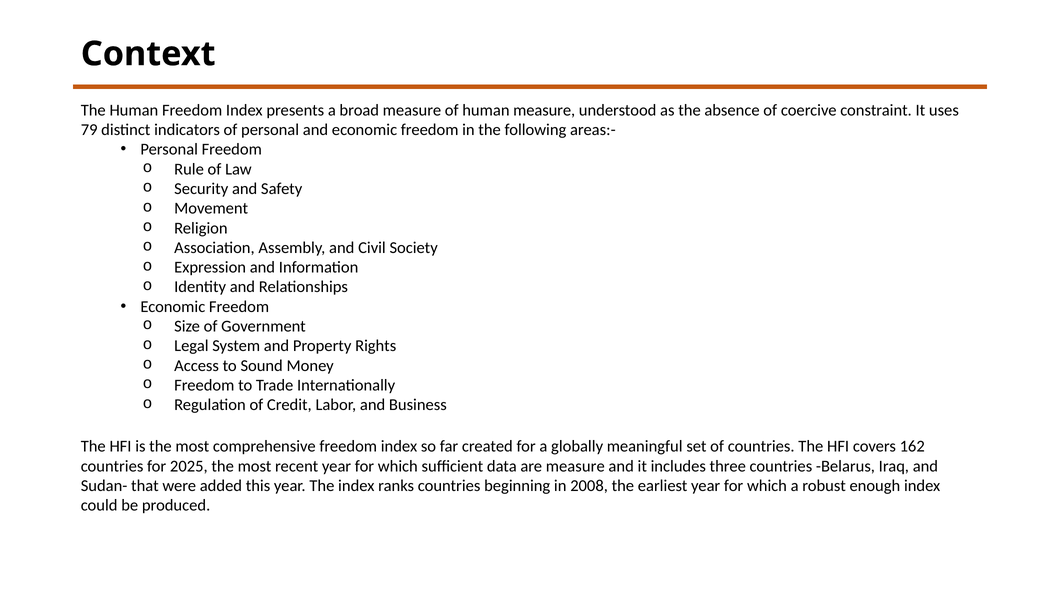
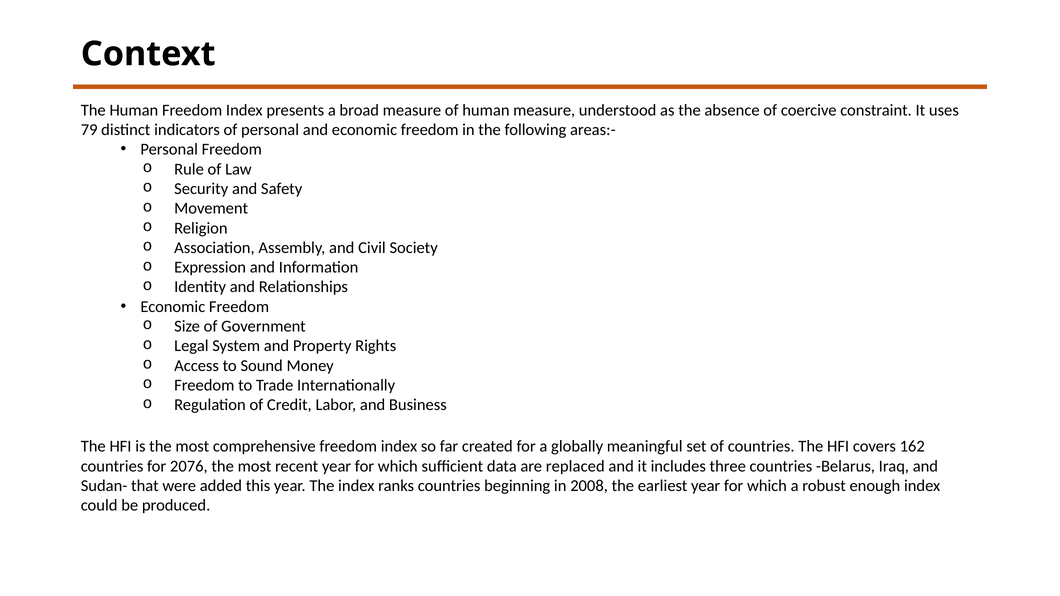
2025: 2025 -> 2076 (189, 466)
are measure: measure -> replaced (575, 466)
